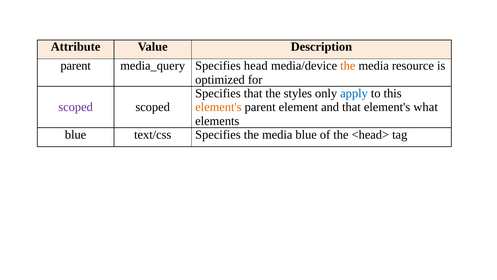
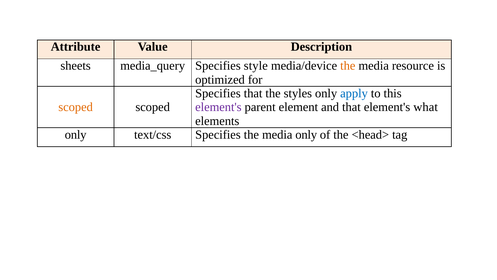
parent: parent -> sheets (76, 66)
head: head -> style (256, 66)
scoped colour: purple -> orange (76, 107)
element's colour: orange -> purple (218, 107)
blue: blue -> only (76, 135)
media blue: blue -> only (306, 135)
